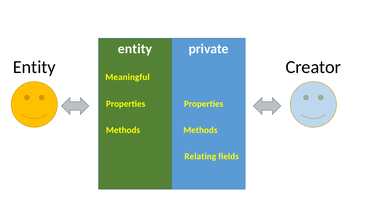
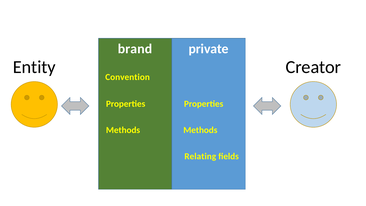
entity: entity -> brand (135, 49)
Meaningful: Meaningful -> Convention (128, 77)
